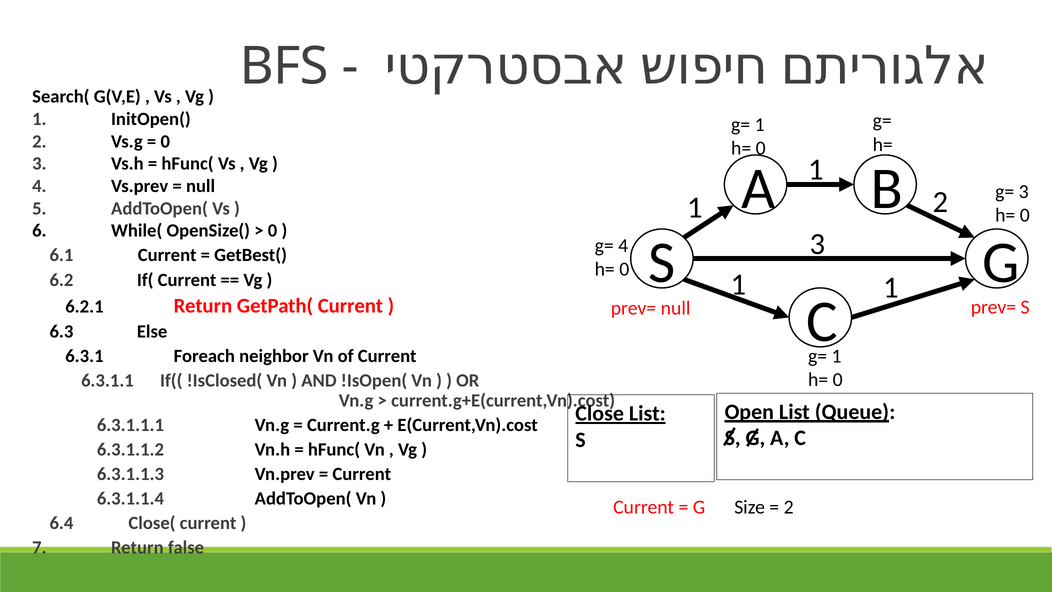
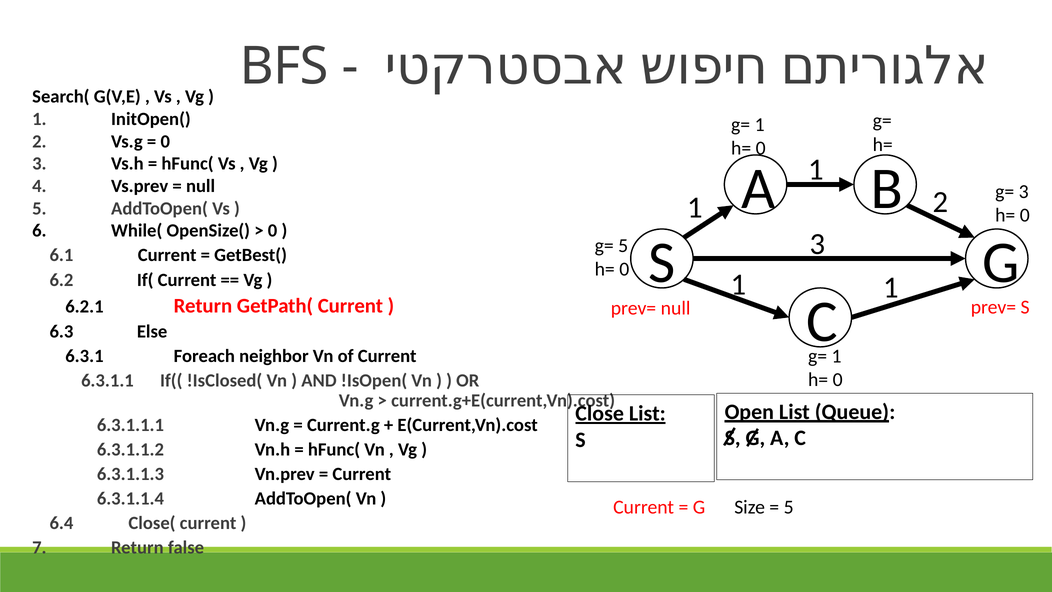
g= 4: 4 -> 5 (623, 245)
2: 2 -> 5 (789, 507)
